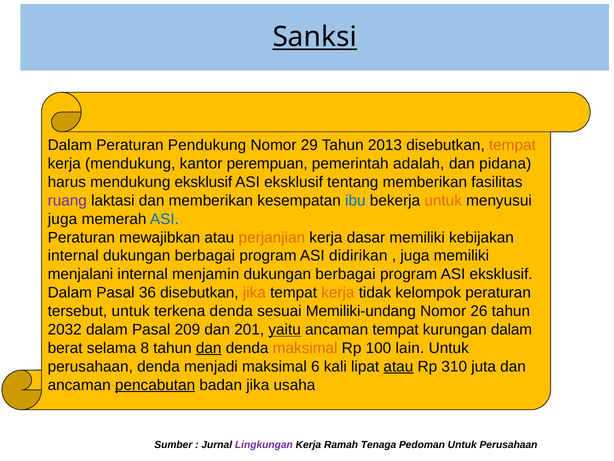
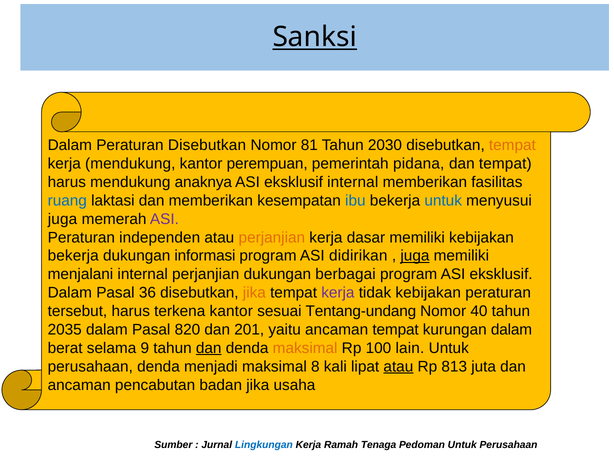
Peraturan Pendukung: Pendukung -> Disebutkan (207, 145)
29: 29 -> 81 (309, 145)
2013: 2013 -> 2030 (385, 145)
adalah: adalah -> pidana (419, 164)
dan pidana: pidana -> tempat (505, 164)
mendukung eksklusif: eksklusif -> anaknya (203, 182)
eksklusif tentang: tentang -> internal (353, 182)
ruang colour: purple -> blue (67, 200)
untuk colour: orange -> blue (443, 200)
ASI colour: blue -> purple (164, 219)
mewajibkan: mewajibkan -> independen (160, 237)
internal: internal -> bekerja (73, 256)
berbagai: berbagai -> informasi (205, 256)
juga underline: none -> present (415, 256)
internal menjamin: menjamin -> perjanjian (206, 274)
kerja colour: orange -> purple (338, 292)
tidak kelompok: kelompok -> kebijakan (428, 292)
tersebut untuk: untuk -> harus (131, 311)
terkena denda: denda -> kantor (231, 311)
Memiliki-undang: Memiliki-undang -> Tentang-undang (361, 311)
26: 26 -> 40 (479, 311)
2032: 2032 -> 2035 (65, 329)
209: 209 -> 820 (187, 329)
yaitu underline: present -> none (285, 329)
8: 8 -> 9 (145, 348)
6: 6 -> 8 (315, 366)
310: 310 -> 813 (454, 366)
pencabutan underline: present -> none (155, 385)
Lingkungan colour: purple -> blue (264, 445)
